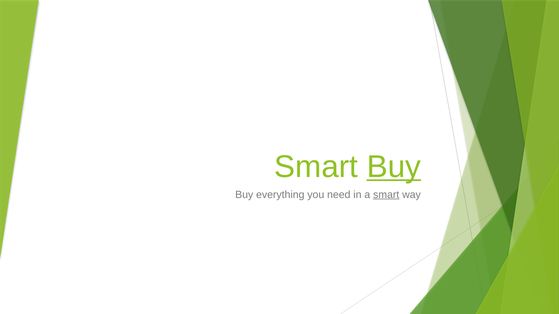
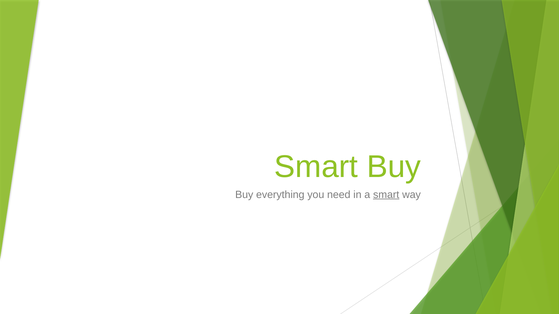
Buy underline: present -> none (394, 167)
